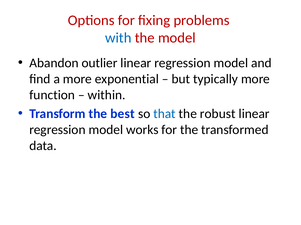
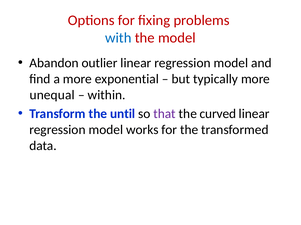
function: function -> unequal (52, 95)
best: best -> until (123, 114)
that colour: blue -> purple (165, 114)
robust: robust -> curved (218, 114)
